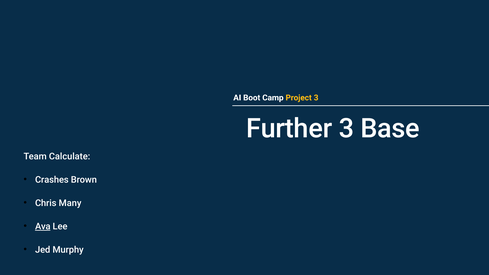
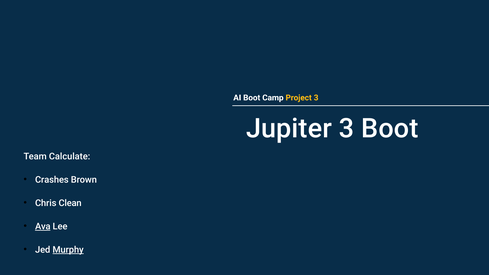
Further: Further -> Jupiter (289, 129)
3 Base: Base -> Boot (390, 129)
Many: Many -> Clean (70, 203)
Murphy underline: none -> present (68, 250)
